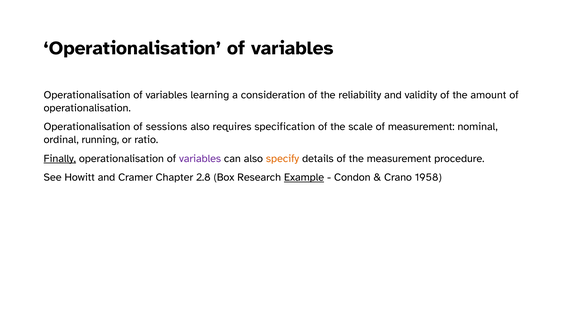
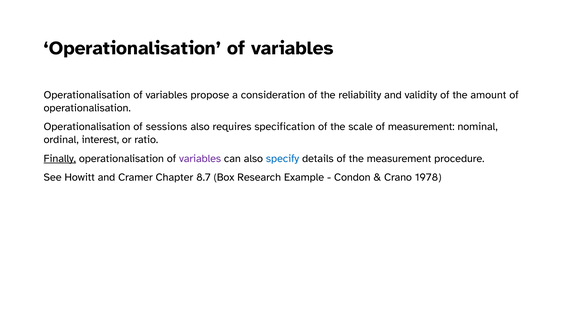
learning: learning -> propose (210, 95)
running: running -> interest (100, 140)
specify colour: orange -> blue (283, 158)
2.8: 2.8 -> 8.7 (203, 177)
Example underline: present -> none (304, 177)
1958: 1958 -> 1978 (428, 177)
